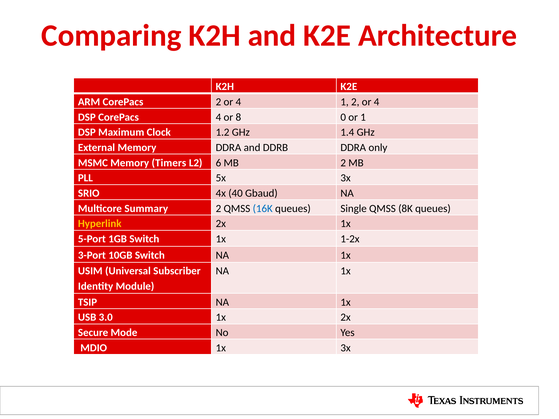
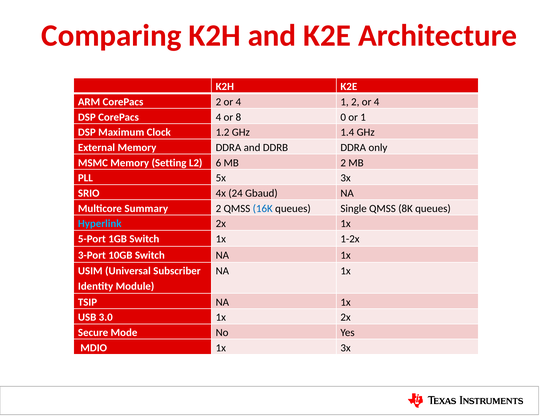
Timers: Timers -> Setting (169, 163)
40: 40 -> 24 (236, 193)
Hyperlink colour: yellow -> light blue (100, 224)
